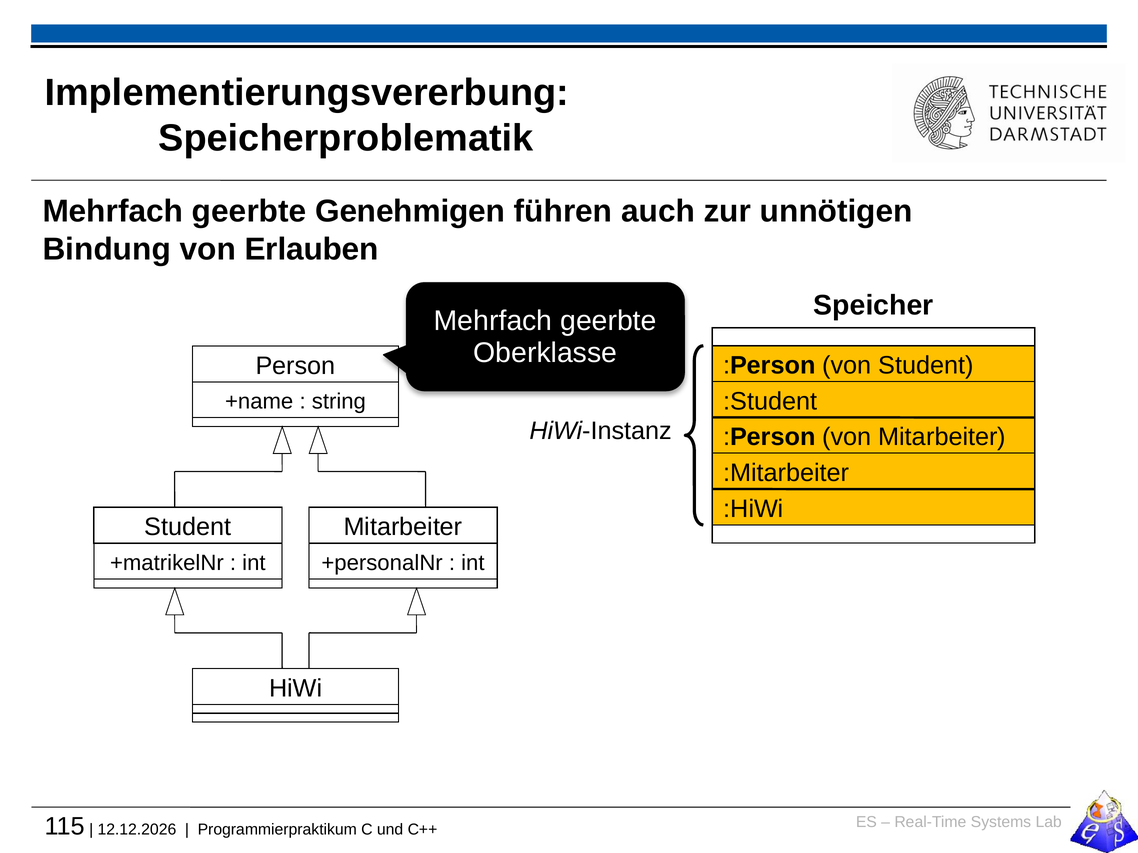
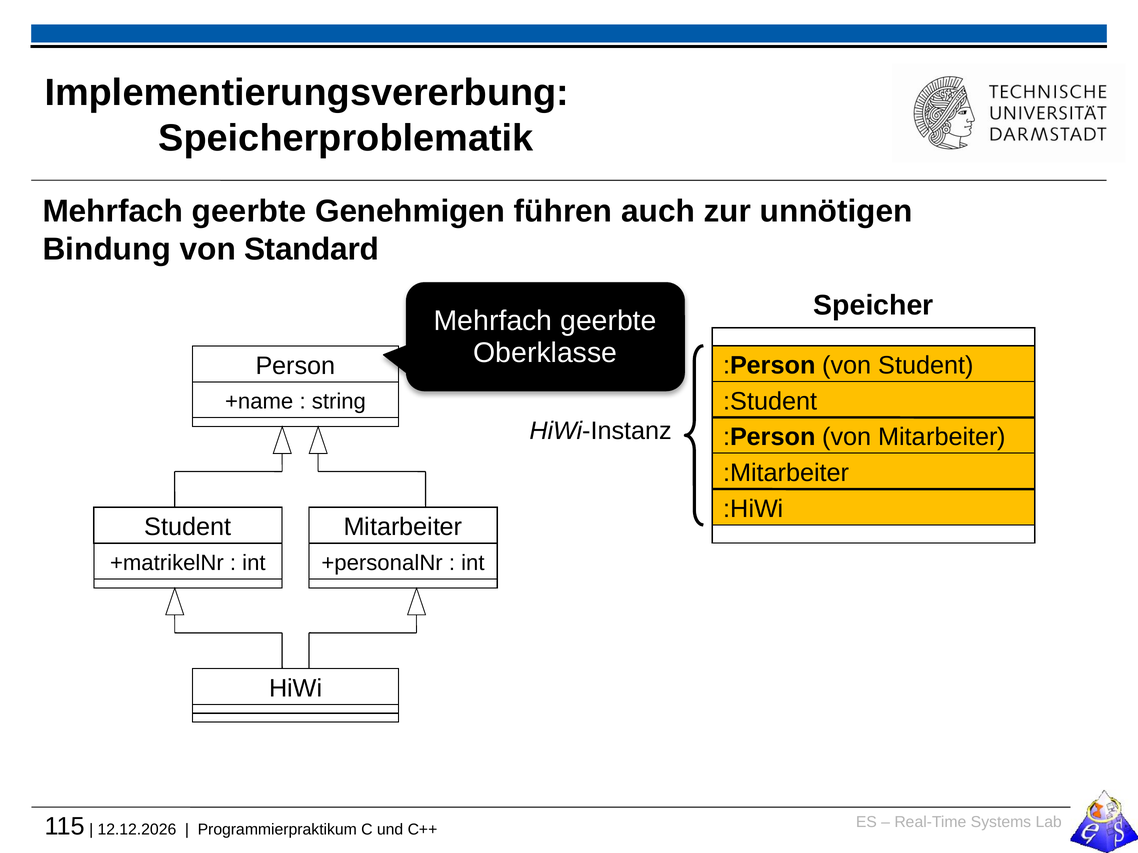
Erlauben: Erlauben -> Standard (312, 250)
